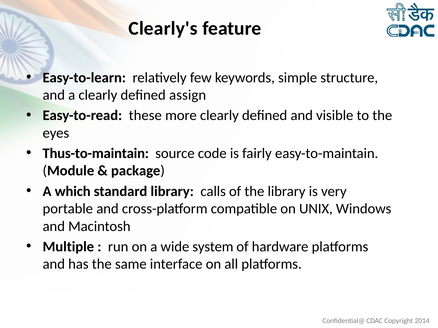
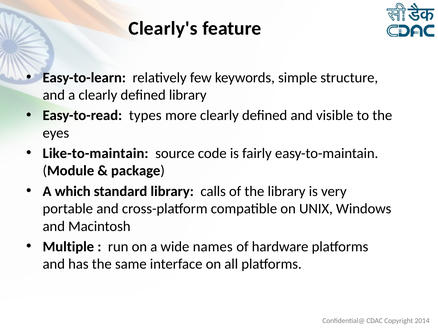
defined assign: assign -> library (188, 95)
these: these -> types (145, 116)
Thus-to-maintain: Thus-to-maintain -> Like-to-maintain (96, 154)
system: system -> names (213, 247)
